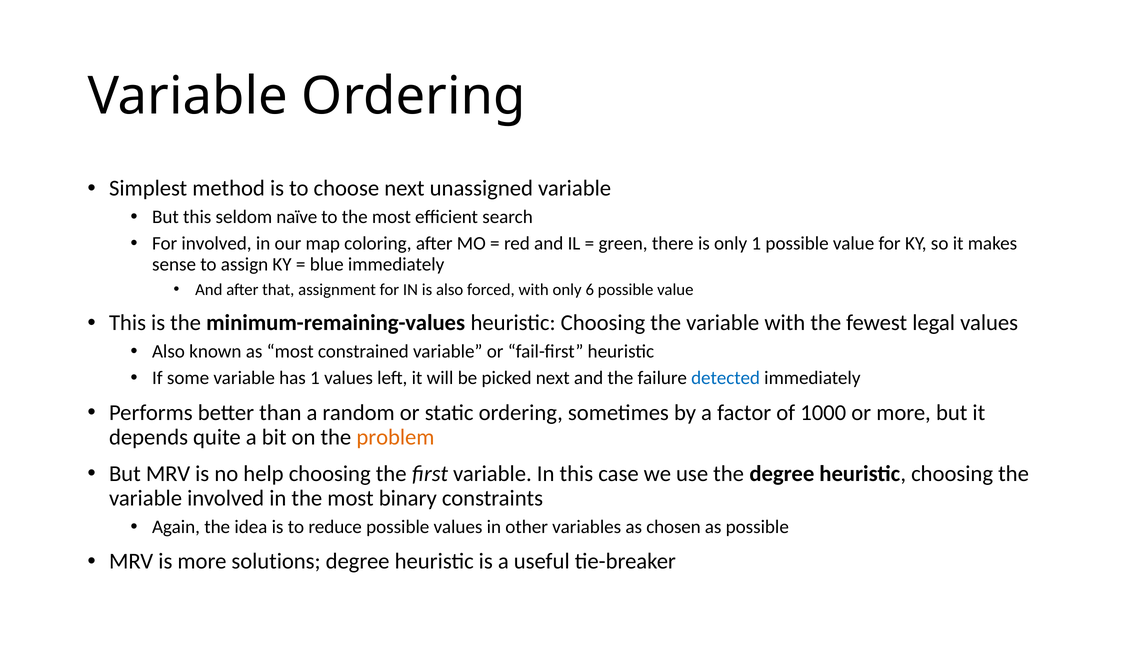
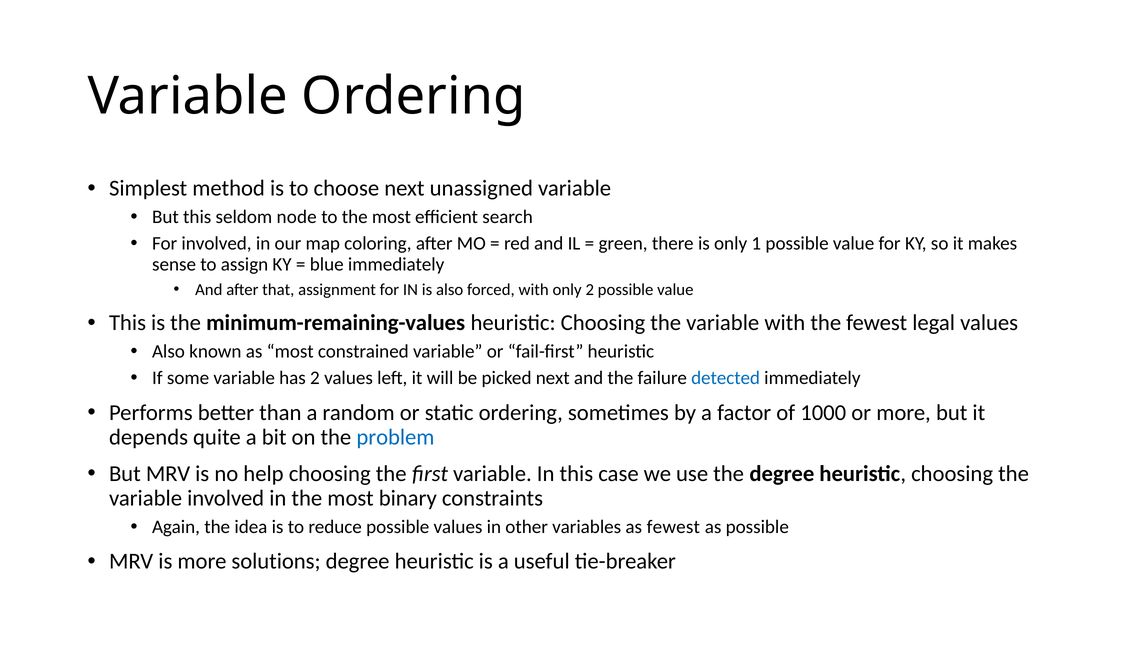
naïve: naïve -> node (297, 217)
only 6: 6 -> 2 (590, 290)
has 1: 1 -> 2 (315, 378)
problem colour: orange -> blue (395, 437)
as chosen: chosen -> fewest (673, 527)
